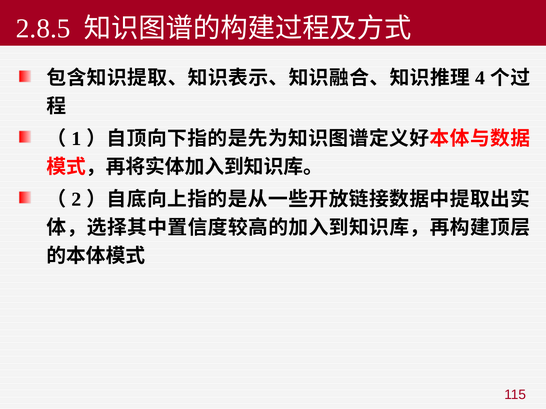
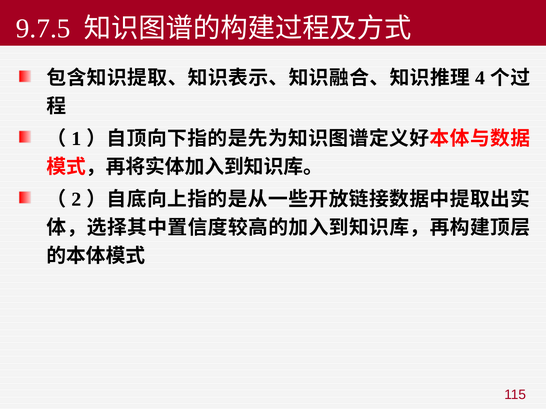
2.8.5: 2.8.5 -> 9.7.5 (43, 28)
